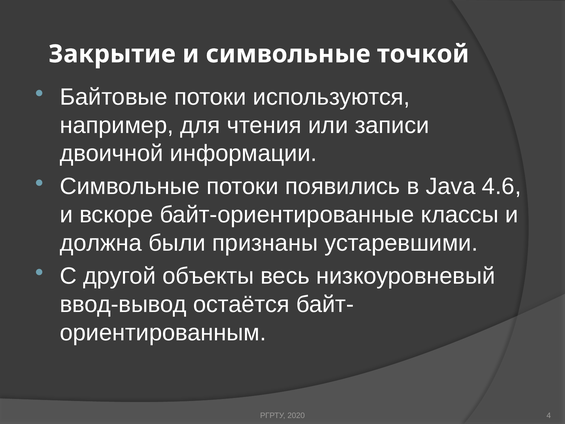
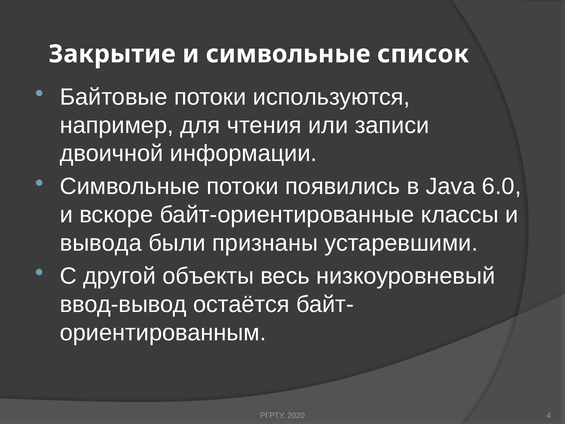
точкой: точкой -> список (423, 54)
4.6: 4.6 -> 6.0 (502, 186)
должна: должна -> вывода (101, 243)
